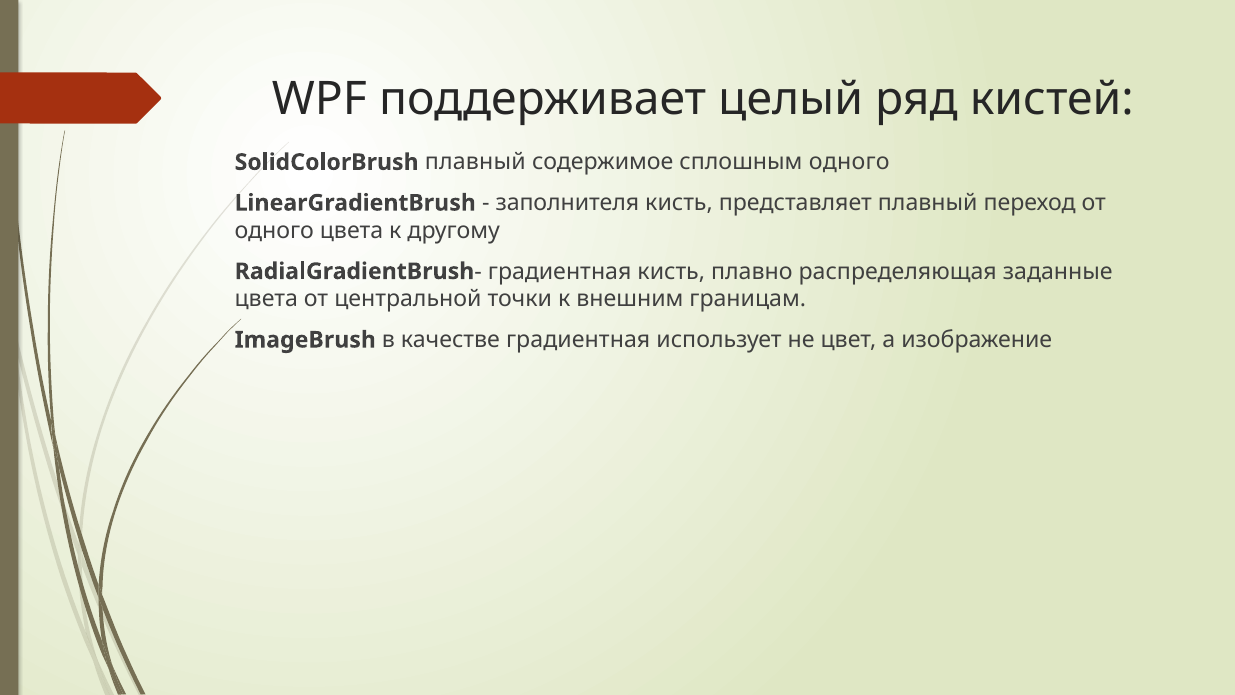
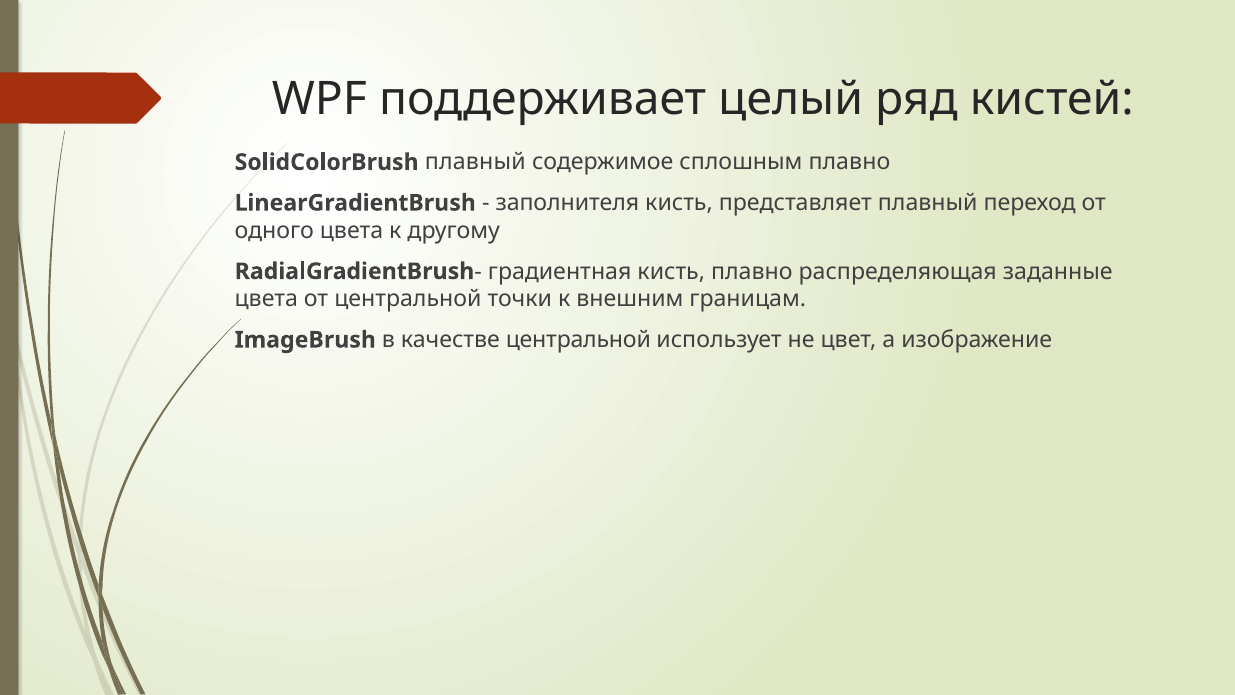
сплошным одного: одного -> плавно (849, 162)
качестве градиентная: градиентная -> центральной (578, 340)
